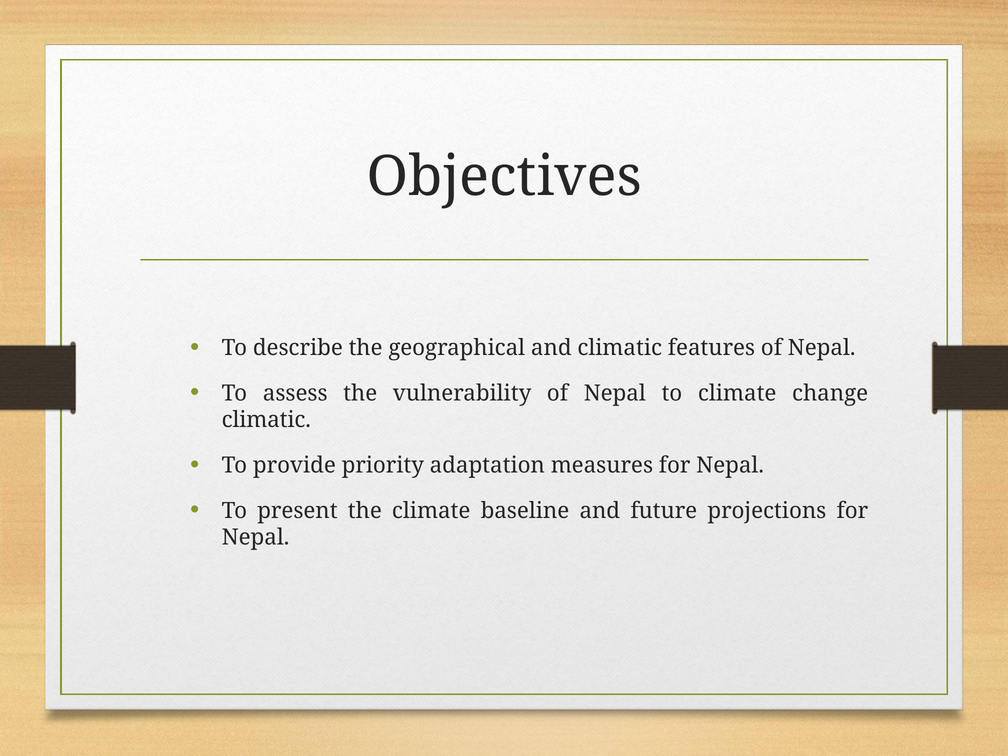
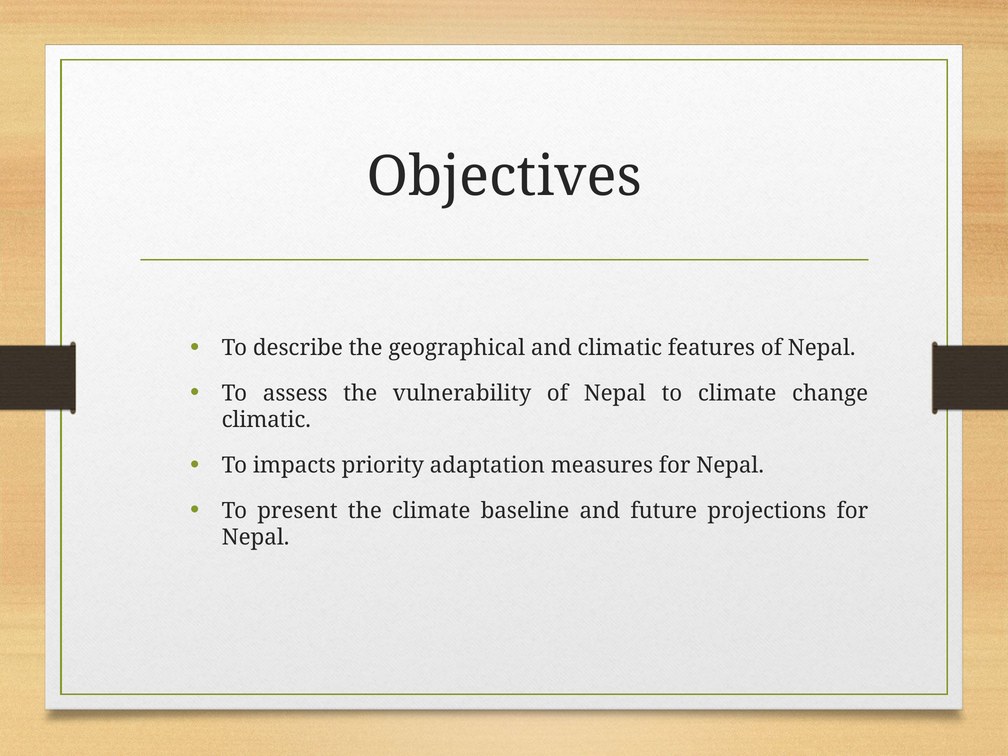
provide: provide -> impacts (294, 465)
